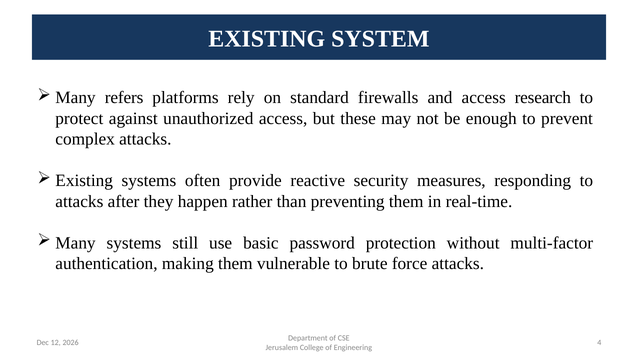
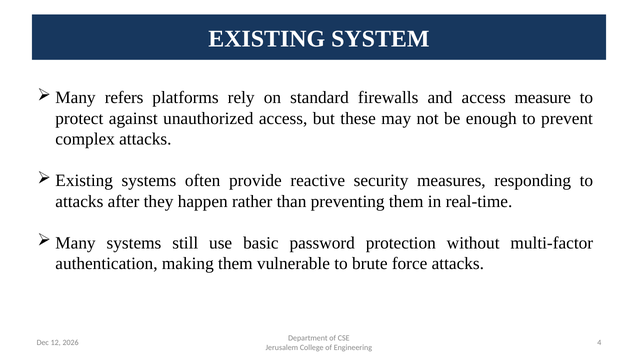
research: research -> measure (543, 98)
